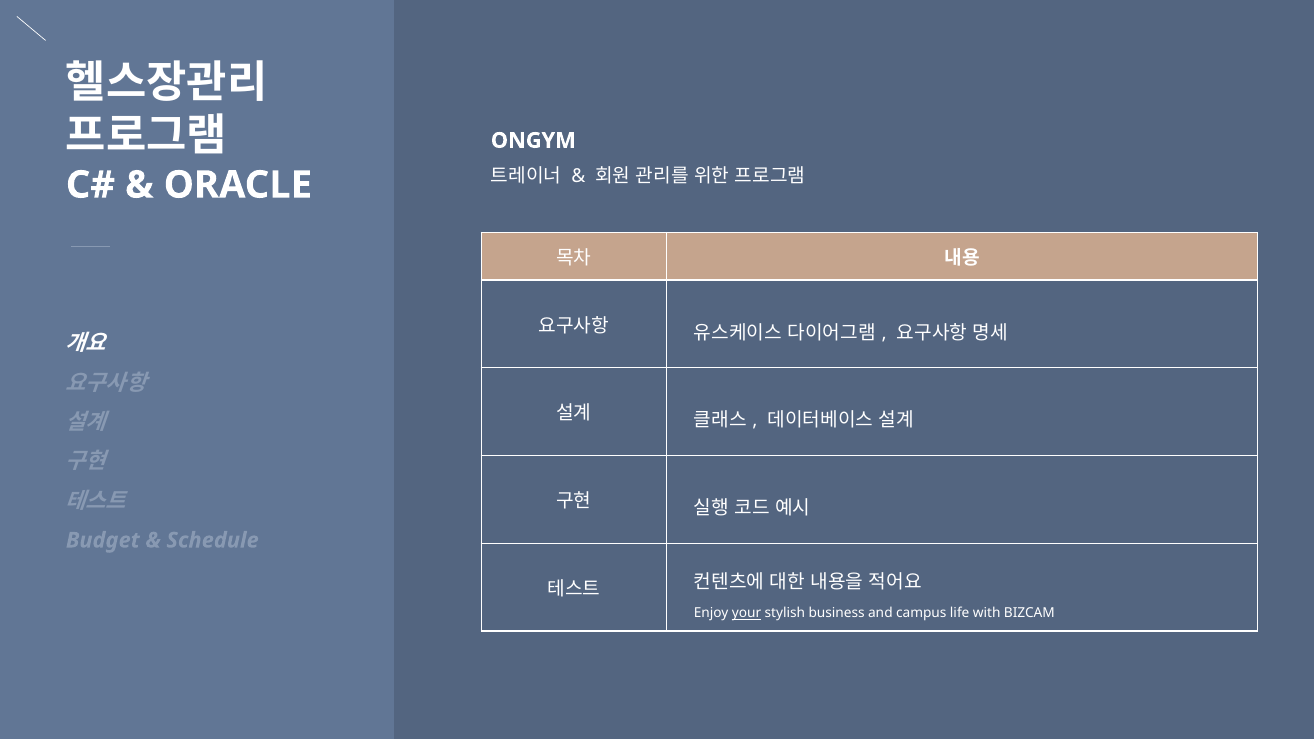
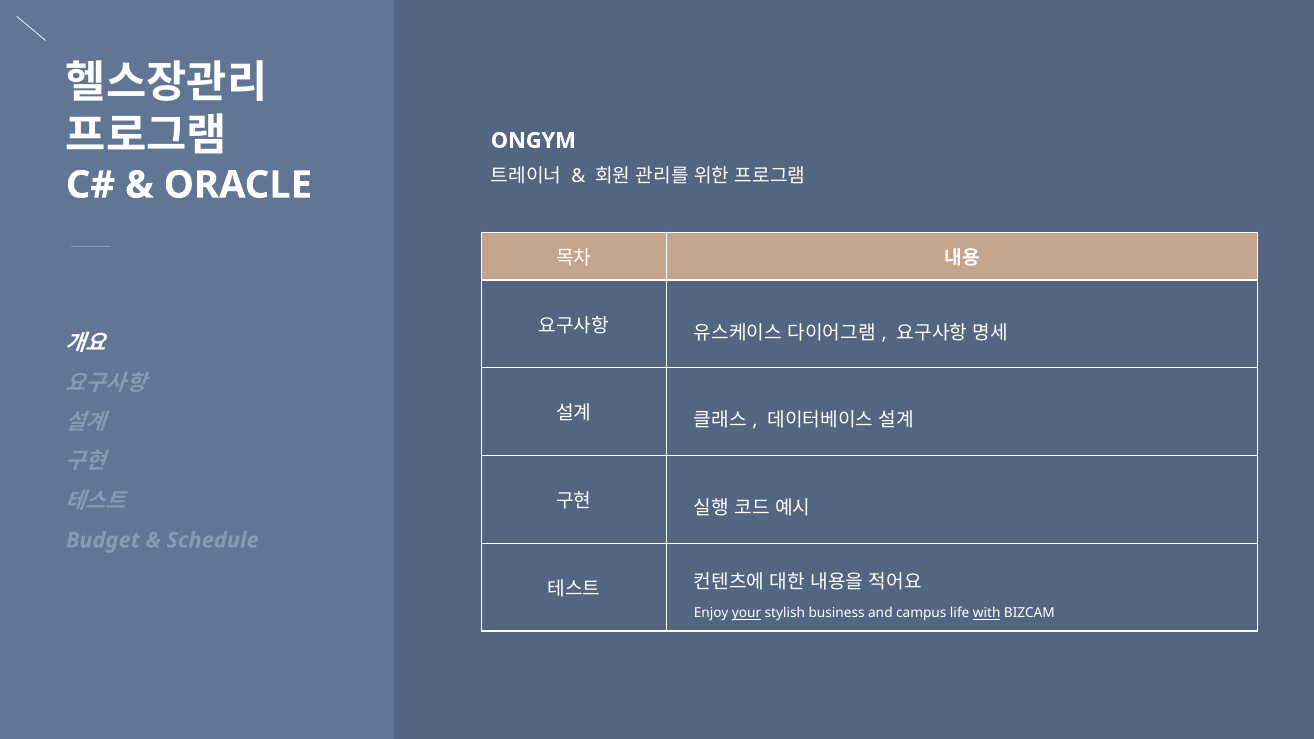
with underline: none -> present (987, 614)
